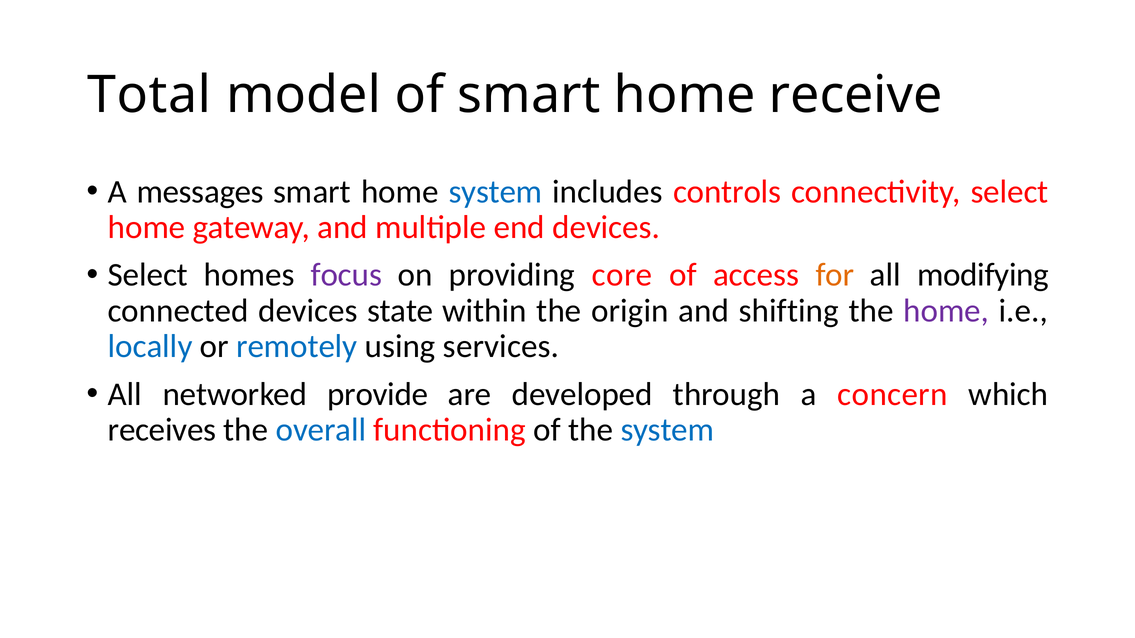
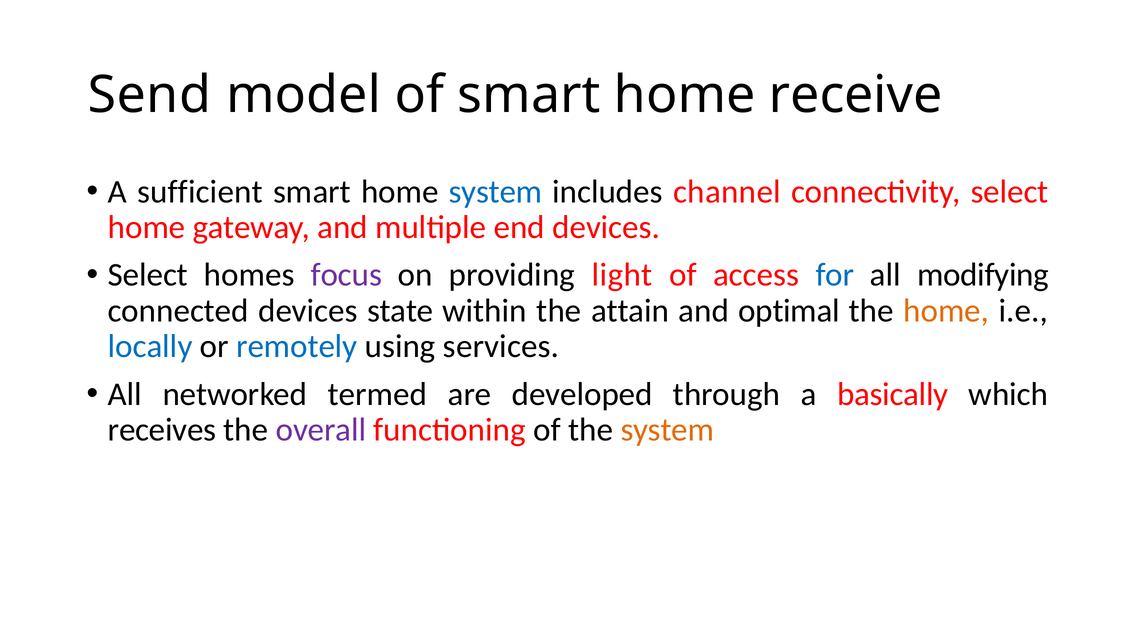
Total: Total -> Send (149, 95)
messages: messages -> sufficient (200, 192)
controls: controls -> channel (727, 192)
core: core -> light (622, 275)
for colour: orange -> blue (835, 275)
origin: origin -> attain (630, 311)
shifting: shifting -> optimal (789, 311)
home colour: purple -> orange (946, 311)
provide: provide -> termed (378, 394)
concern: concern -> basically (893, 394)
overall colour: blue -> purple (321, 430)
system colour: blue -> orange (667, 430)
